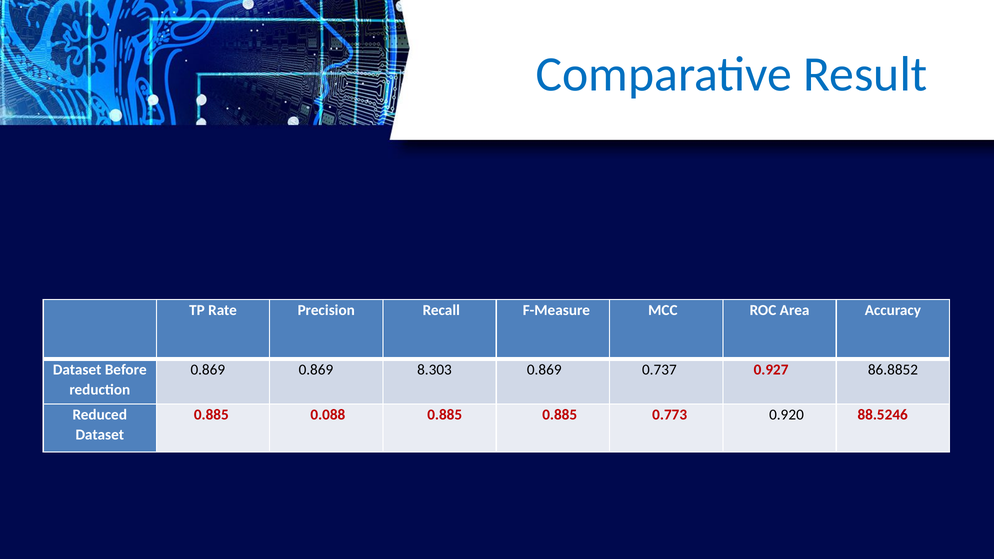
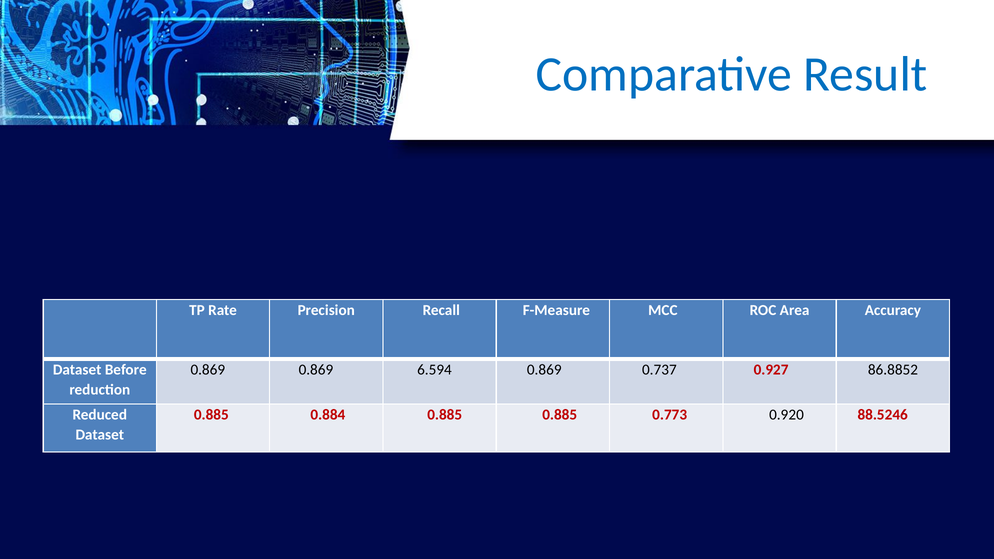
8.303: 8.303 -> 6.594 (434, 370)
0.088: 0.088 -> 0.884 (328, 415)
